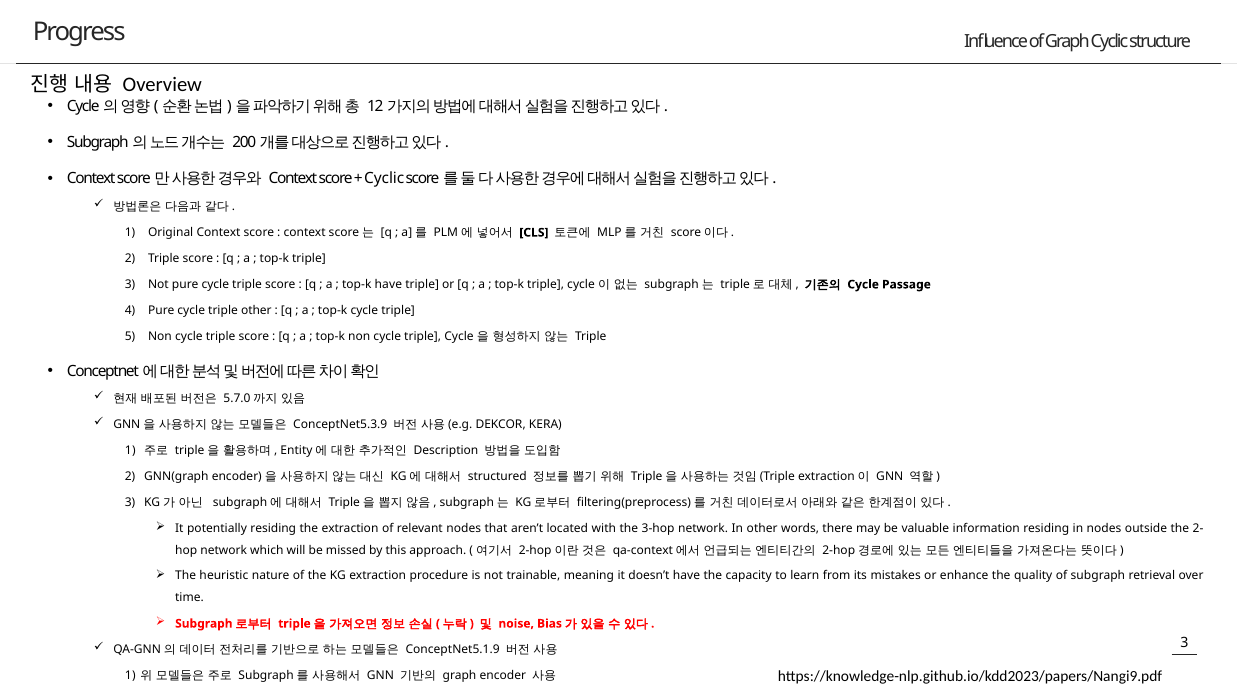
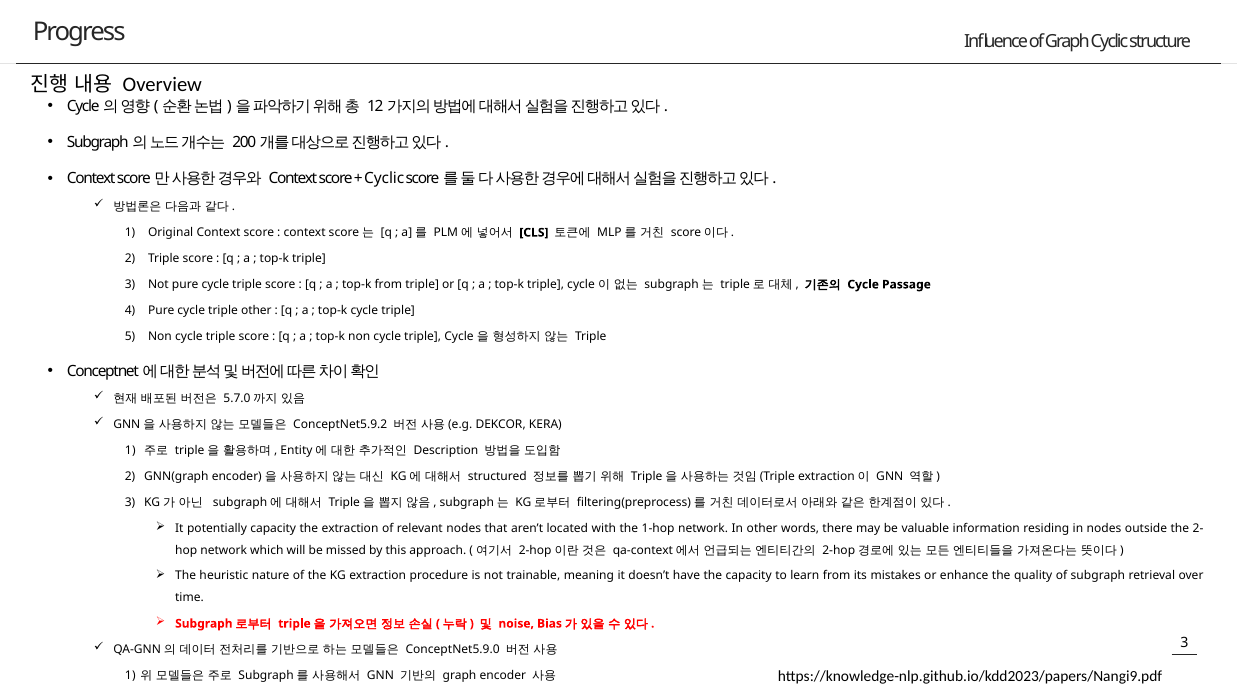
top-k have: have -> from (388, 284)
ConceptNet5.3.9: ConceptNet5.3.9 -> ConceptNet5.9.2 (340, 425)
potentially residing: residing -> capacity (273, 528)
3-hop: 3-hop -> 1-hop (658, 528)
ConceptNet5.1.9: ConceptNet5.1.9 -> ConceptNet5.9.0 (453, 649)
